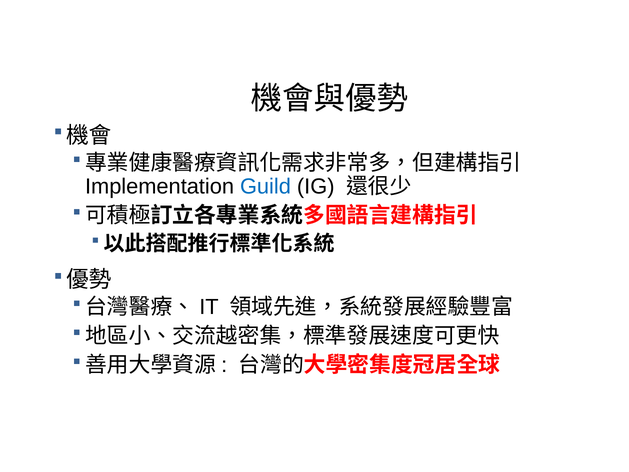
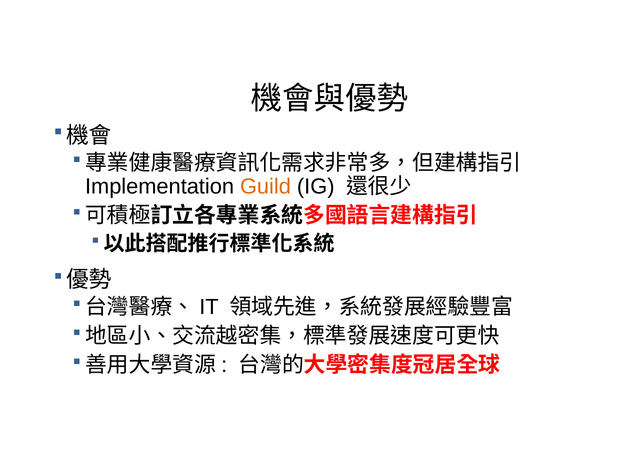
Guild colour: blue -> orange (265, 187)
